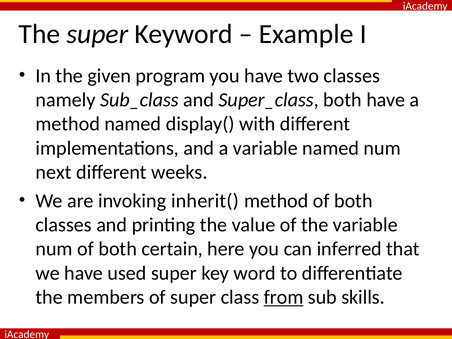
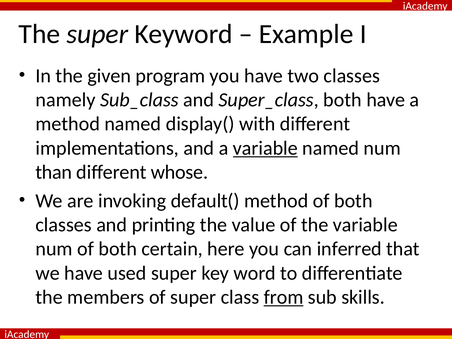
variable underline: none -> present (265, 148)
next: next -> than (54, 172)
weeks: weeks -> whose (179, 172)
inherit(: inherit( -> default( (205, 201)
